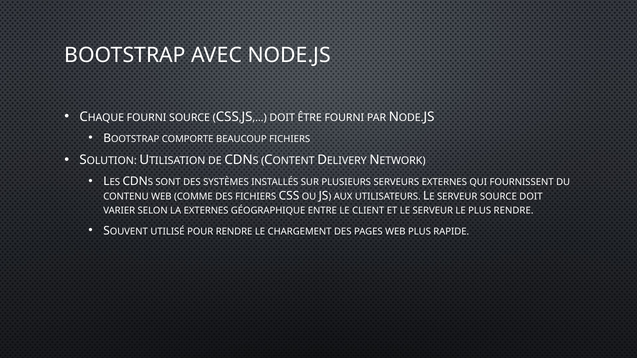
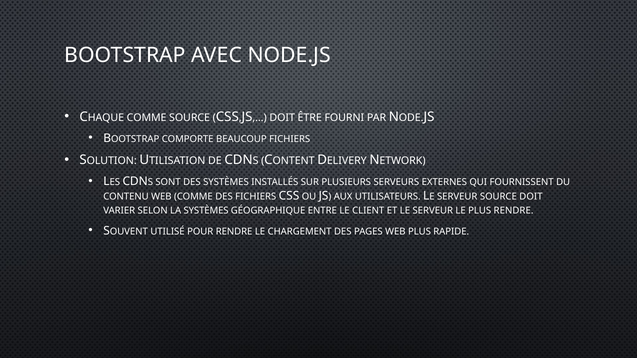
FOURNI: FOURNI -> COMME (147, 118)
LA EXTERNES: EXTERNES -> SYSTÈMES (206, 211)
